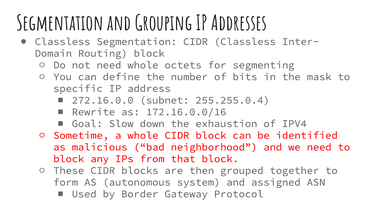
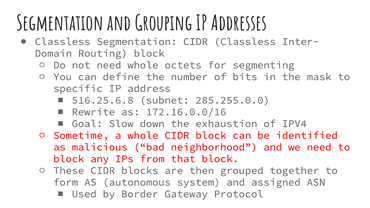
272.16.0.0: 272.16.0.0 -> 516.25.6.8 (103, 100)
255.255.0.4: 255.255.0.4 -> 285.255.0.0 (233, 100)
